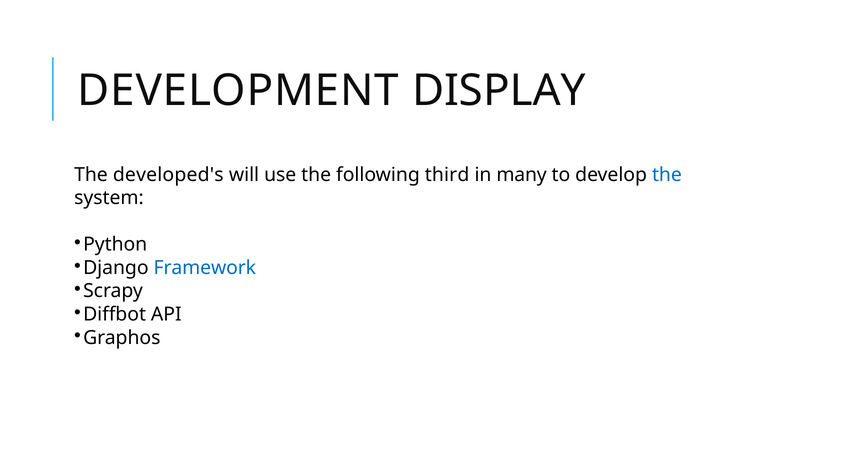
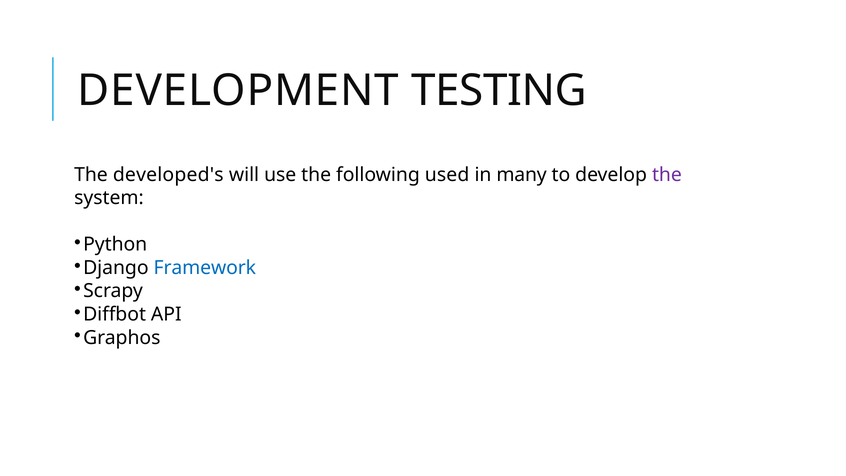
DISPLAY: DISPLAY -> TESTING (499, 91)
third: third -> used (447, 175)
the colour: blue -> purple (667, 175)
